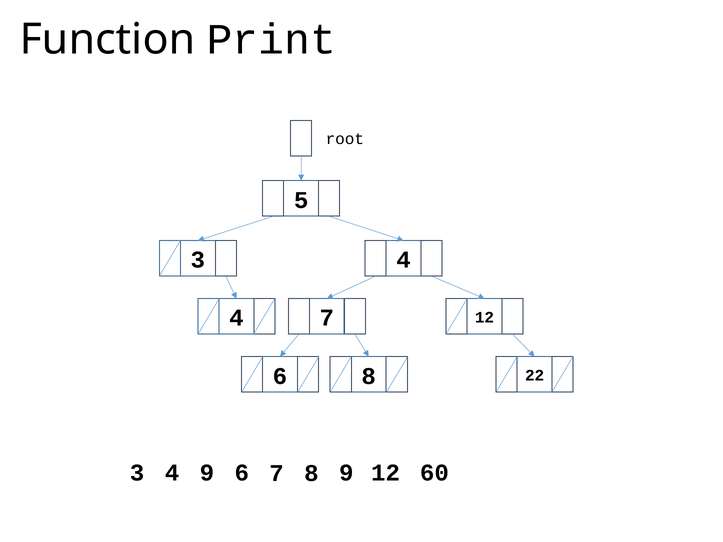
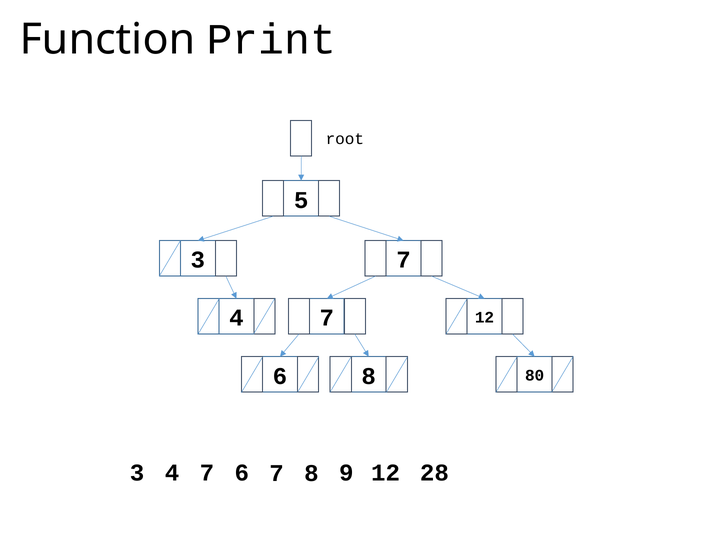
4: 4 -> 7 (404, 260)
22: 22 -> 80 (535, 376)
4 9: 9 -> 7 (207, 473)
60: 60 -> 28 (434, 473)
